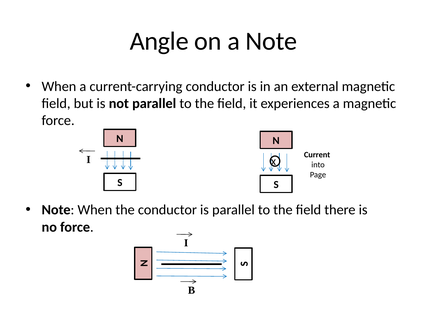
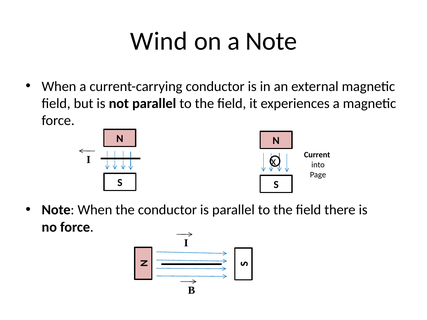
Angle: Angle -> Wind (159, 41)
